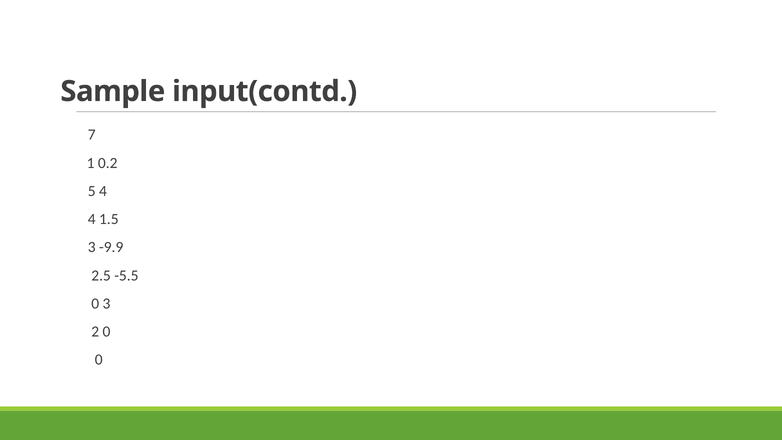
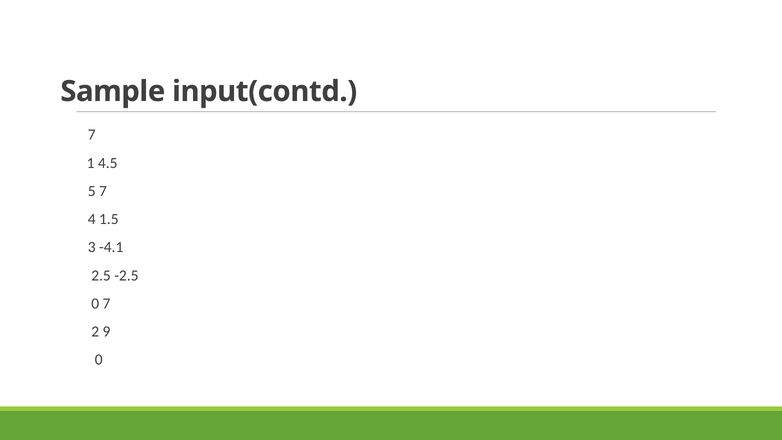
0.2: 0.2 -> 4.5 (108, 163)
5 4: 4 -> 7 (103, 191)
-9.9: -9.9 -> -4.1 (111, 247)
-5.5: -5.5 -> -2.5 (126, 275)
0 3: 3 -> 7 (106, 303)
2 0: 0 -> 9 (106, 332)
